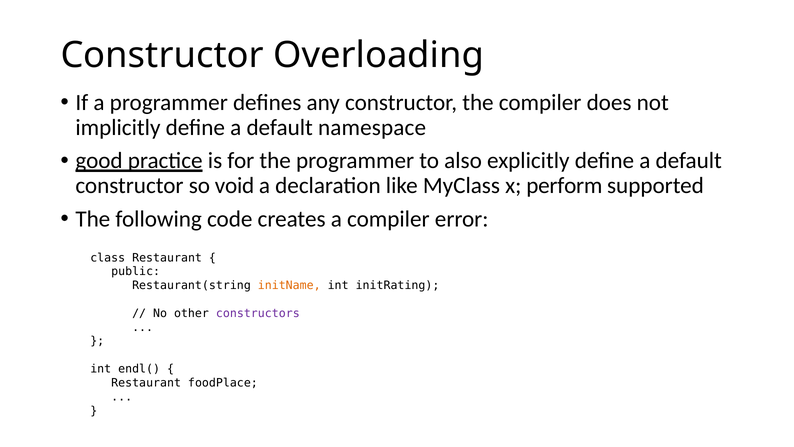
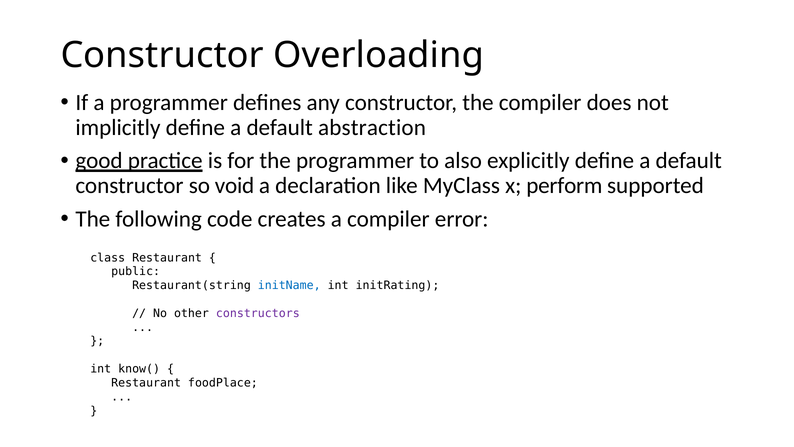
namespace: namespace -> abstraction (372, 127)
initName colour: orange -> blue (289, 285)
endl(: endl( -> know( (139, 369)
